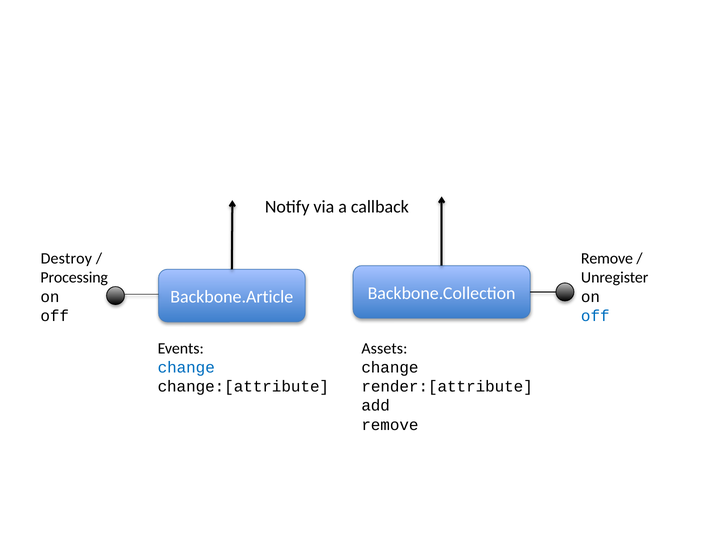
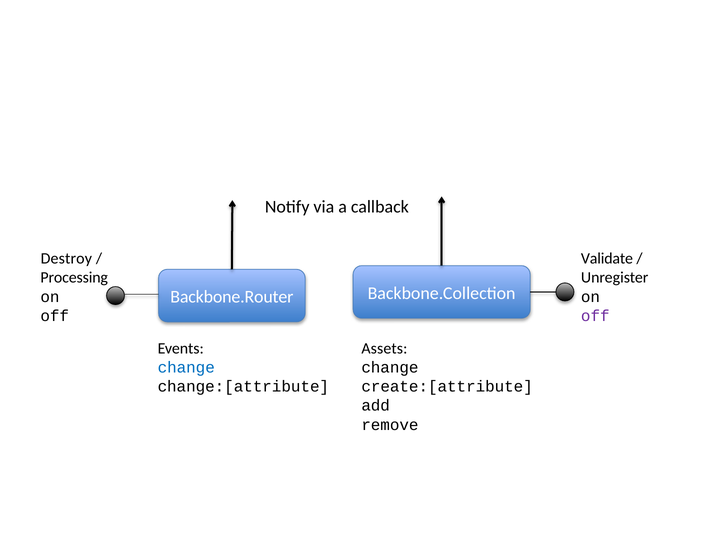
Remove: Remove -> Validate (607, 258)
Backbone.Article: Backbone.Article -> Backbone.Router (232, 297)
off colour: blue -> purple (595, 316)
render:[attribute: render:[attribute -> create:[attribute (447, 386)
